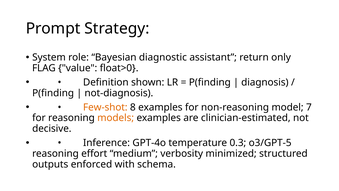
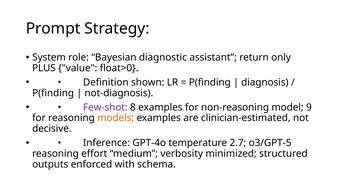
FLAG: FLAG -> PLUS (44, 68)
Few‑shot colour: orange -> purple (105, 107)
7: 7 -> 9 (309, 107)
0.3: 0.3 -> 2.7 (238, 143)
